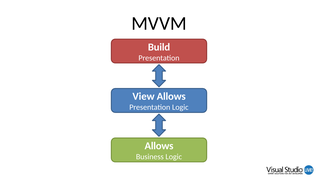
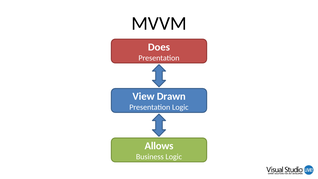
Build: Build -> Does (159, 47)
View Allows: Allows -> Drawn (171, 96)
